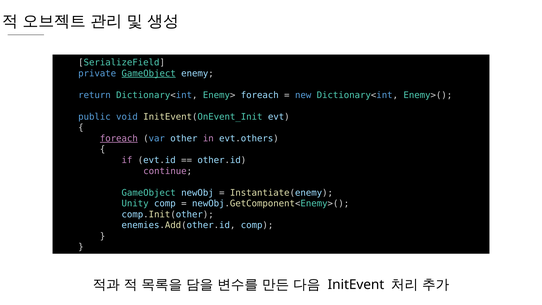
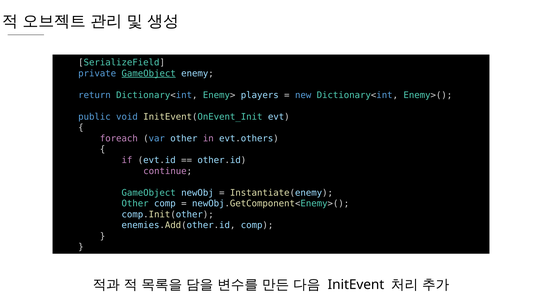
Enemy> foreach: foreach -> players (260, 95)
foreach underline: present -> none (119, 138)
Unity: Unity -> Other (135, 203)
